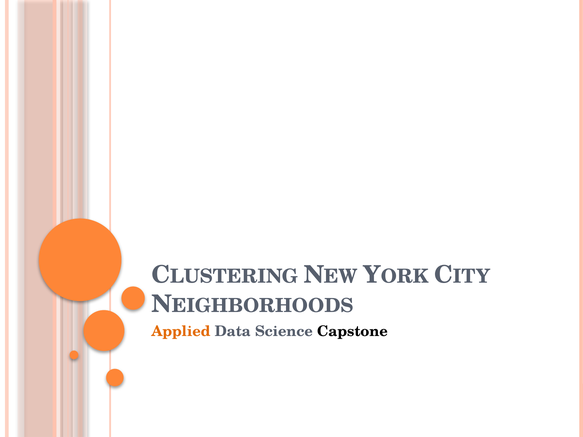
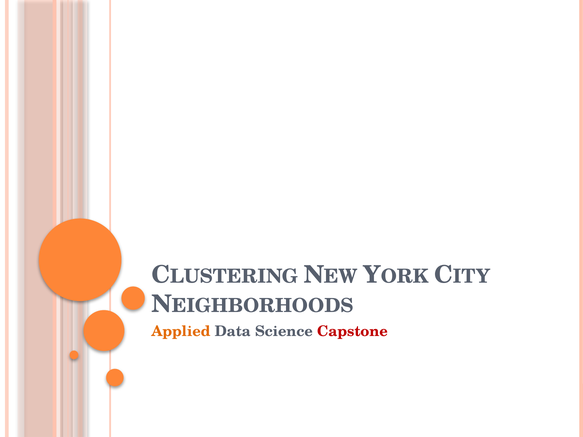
Capstone colour: black -> red (352, 332)
